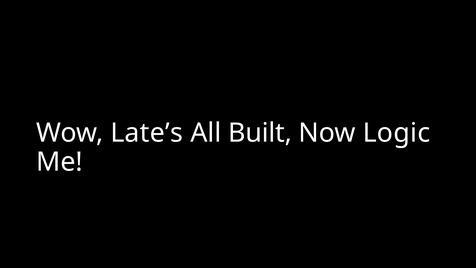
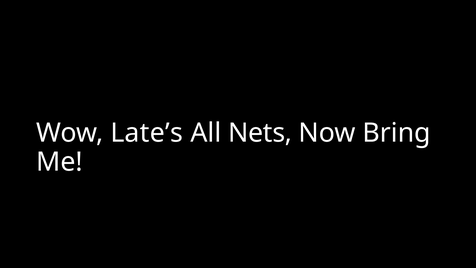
Built: Built -> Nets (260, 133)
Logic: Logic -> Bring (397, 133)
